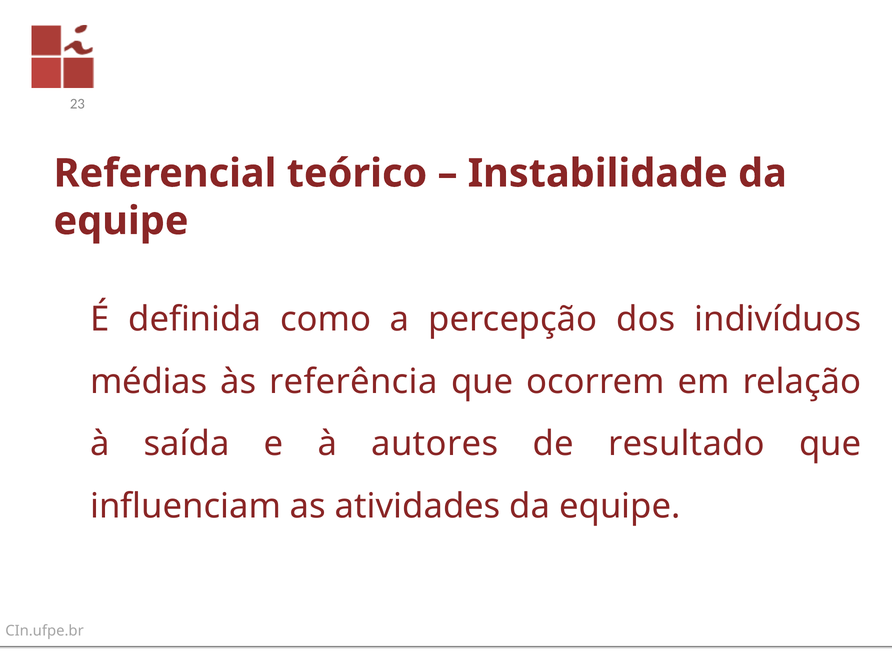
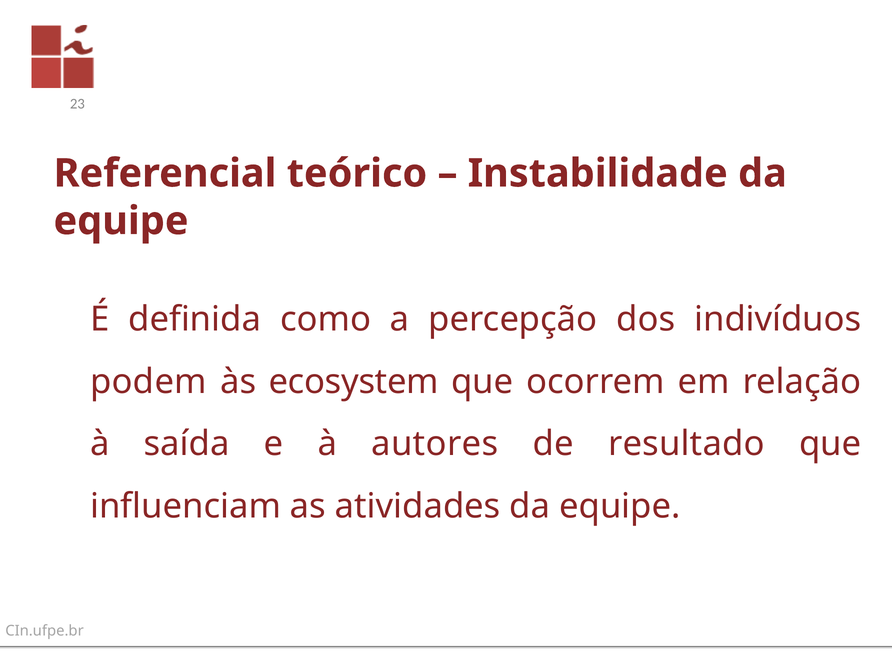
médias: médias -> podem (148, 382)
referência: referência -> ecosystem (354, 382)
